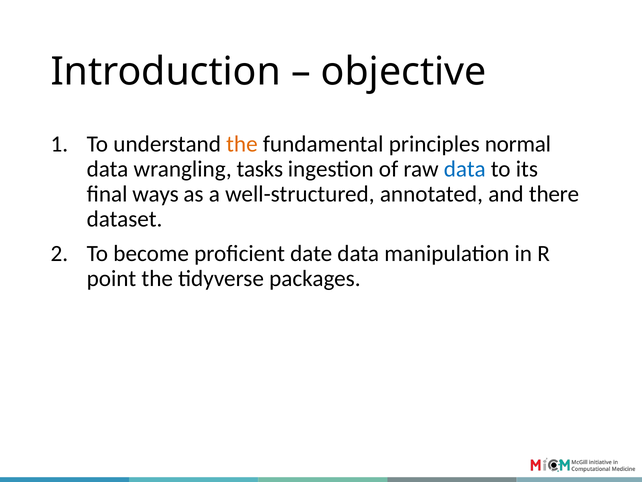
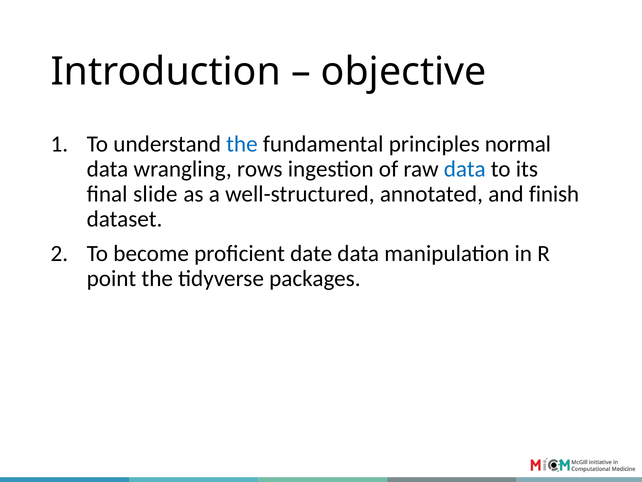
the colour: orange -> blue (242, 144)
tasks: tasks -> rows (260, 169)
ways: ways -> slide (155, 194)
there: there -> finish (554, 194)
